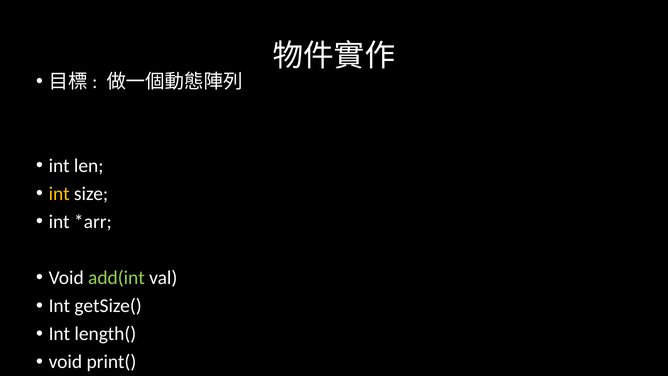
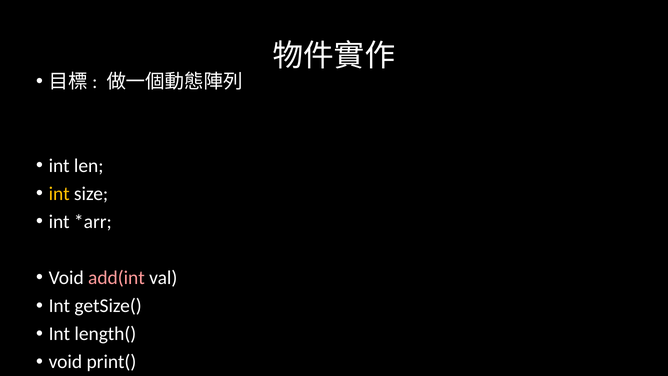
add(int colour: light green -> pink (116, 278)
